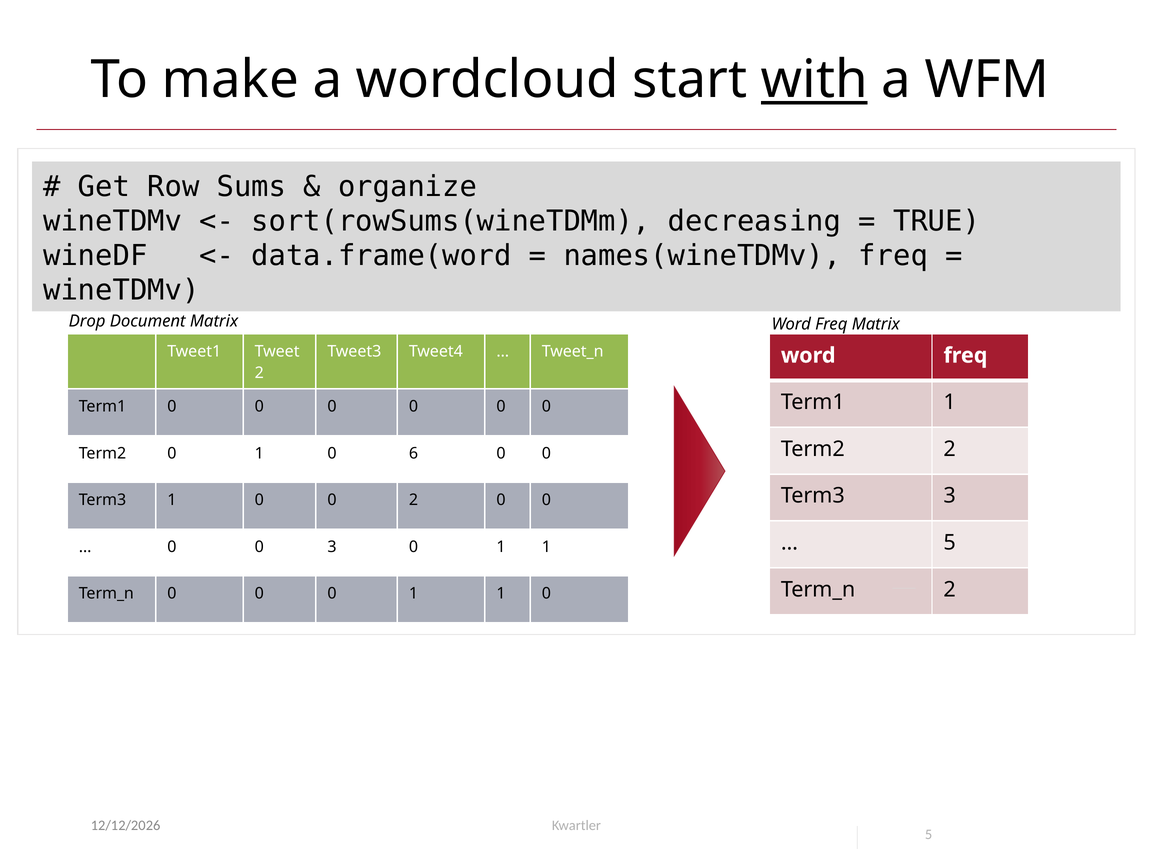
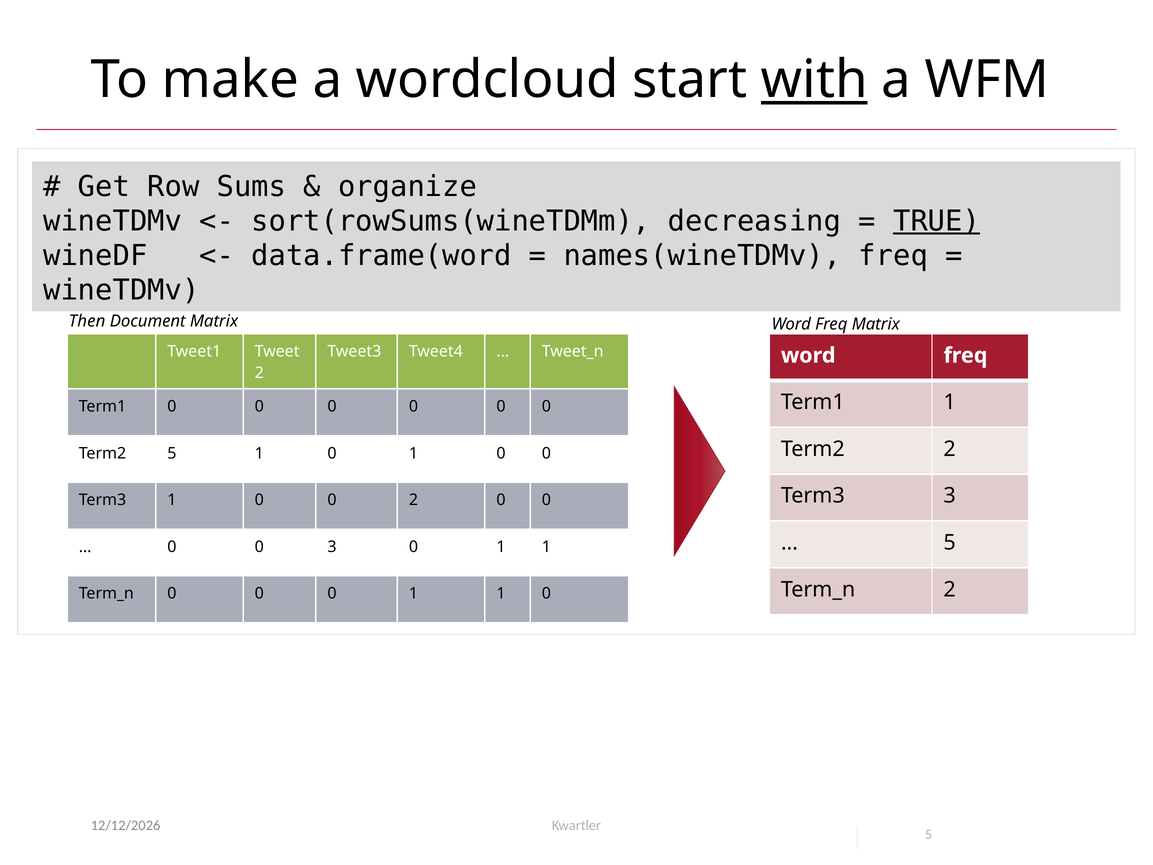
TRUE underline: none -> present (937, 221)
Drop: Drop -> Then (87, 321)
Term2 0: 0 -> 5 (172, 453)
1 0 6: 6 -> 1 (413, 453)
